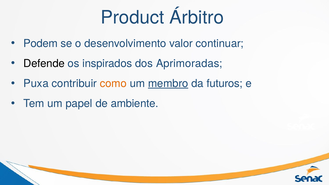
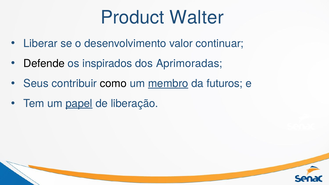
Árbitro: Árbitro -> Walter (197, 18)
Podem: Podem -> Liberar (40, 43)
Puxa: Puxa -> Seus (36, 83)
como colour: orange -> black (113, 83)
papel underline: none -> present (79, 104)
ambiente: ambiente -> liberação (135, 104)
